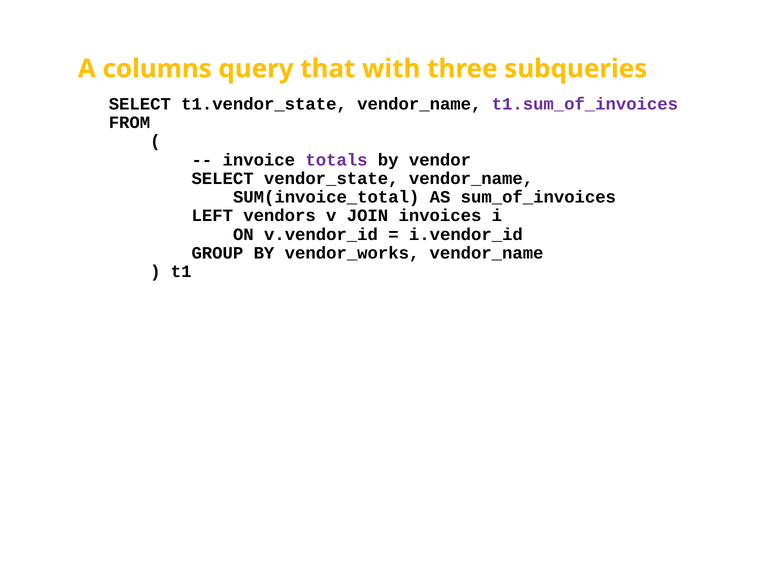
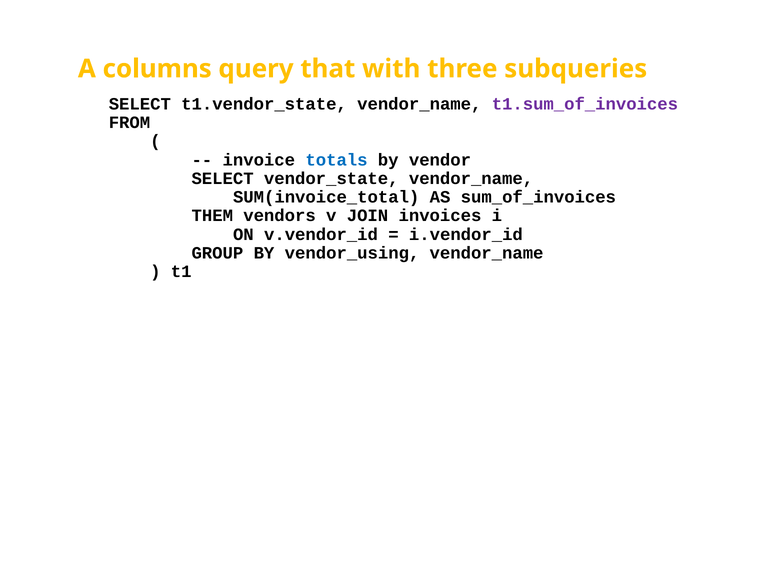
totals colour: purple -> blue (337, 160)
LEFT: LEFT -> THEM (212, 216)
vendor_works: vendor_works -> vendor_using (352, 253)
